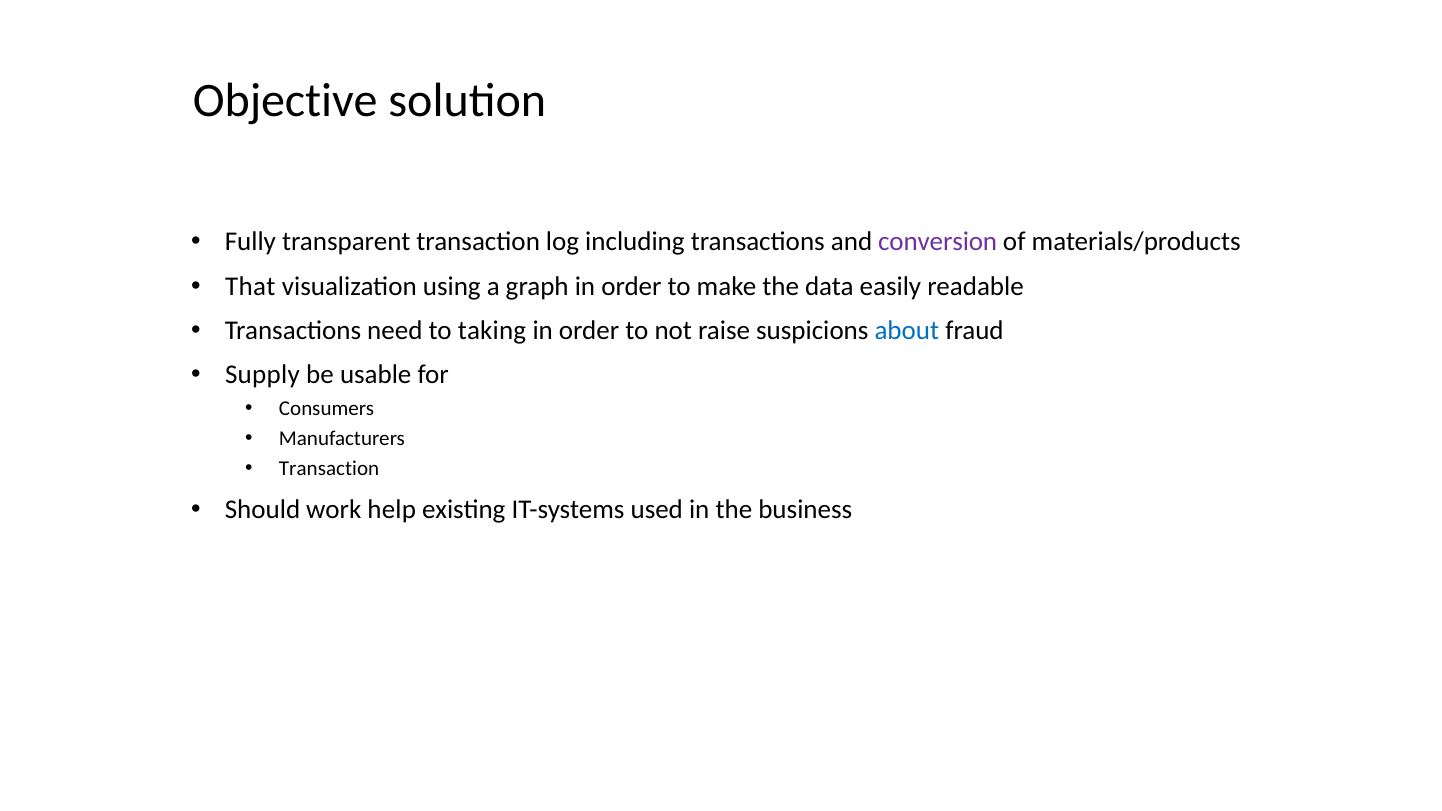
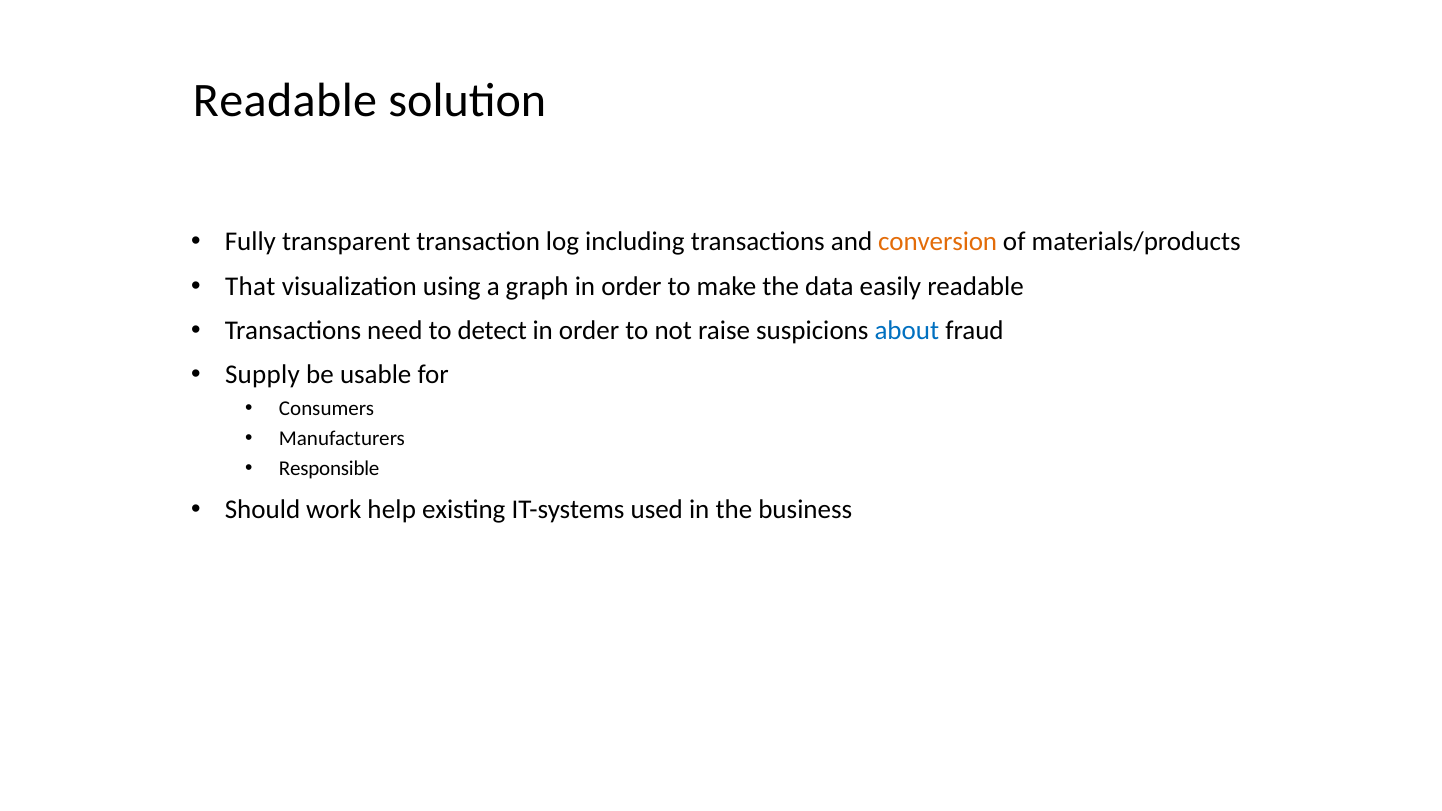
Objective: Objective -> Readable (285, 101)
conversion colour: purple -> orange (938, 242)
taking: taking -> detect (492, 330)
Transaction: Transaction -> Responsible (329, 469)
